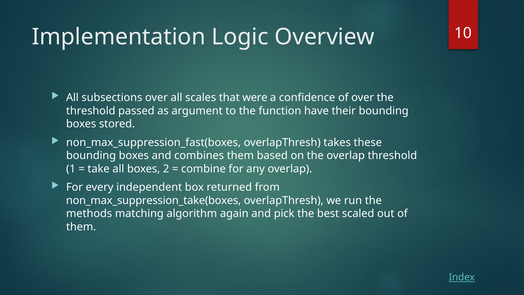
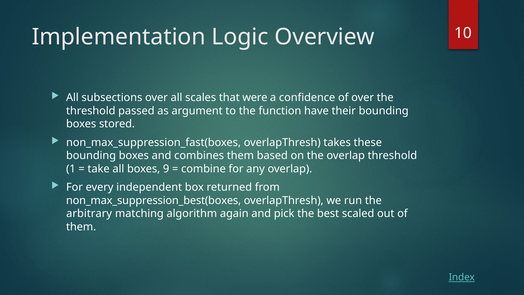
2: 2 -> 9 (166, 169)
non_max_suppression_take(boxes: non_max_suppression_take(boxes -> non_max_suppression_best(boxes (154, 200)
methods: methods -> arbitrary (89, 213)
